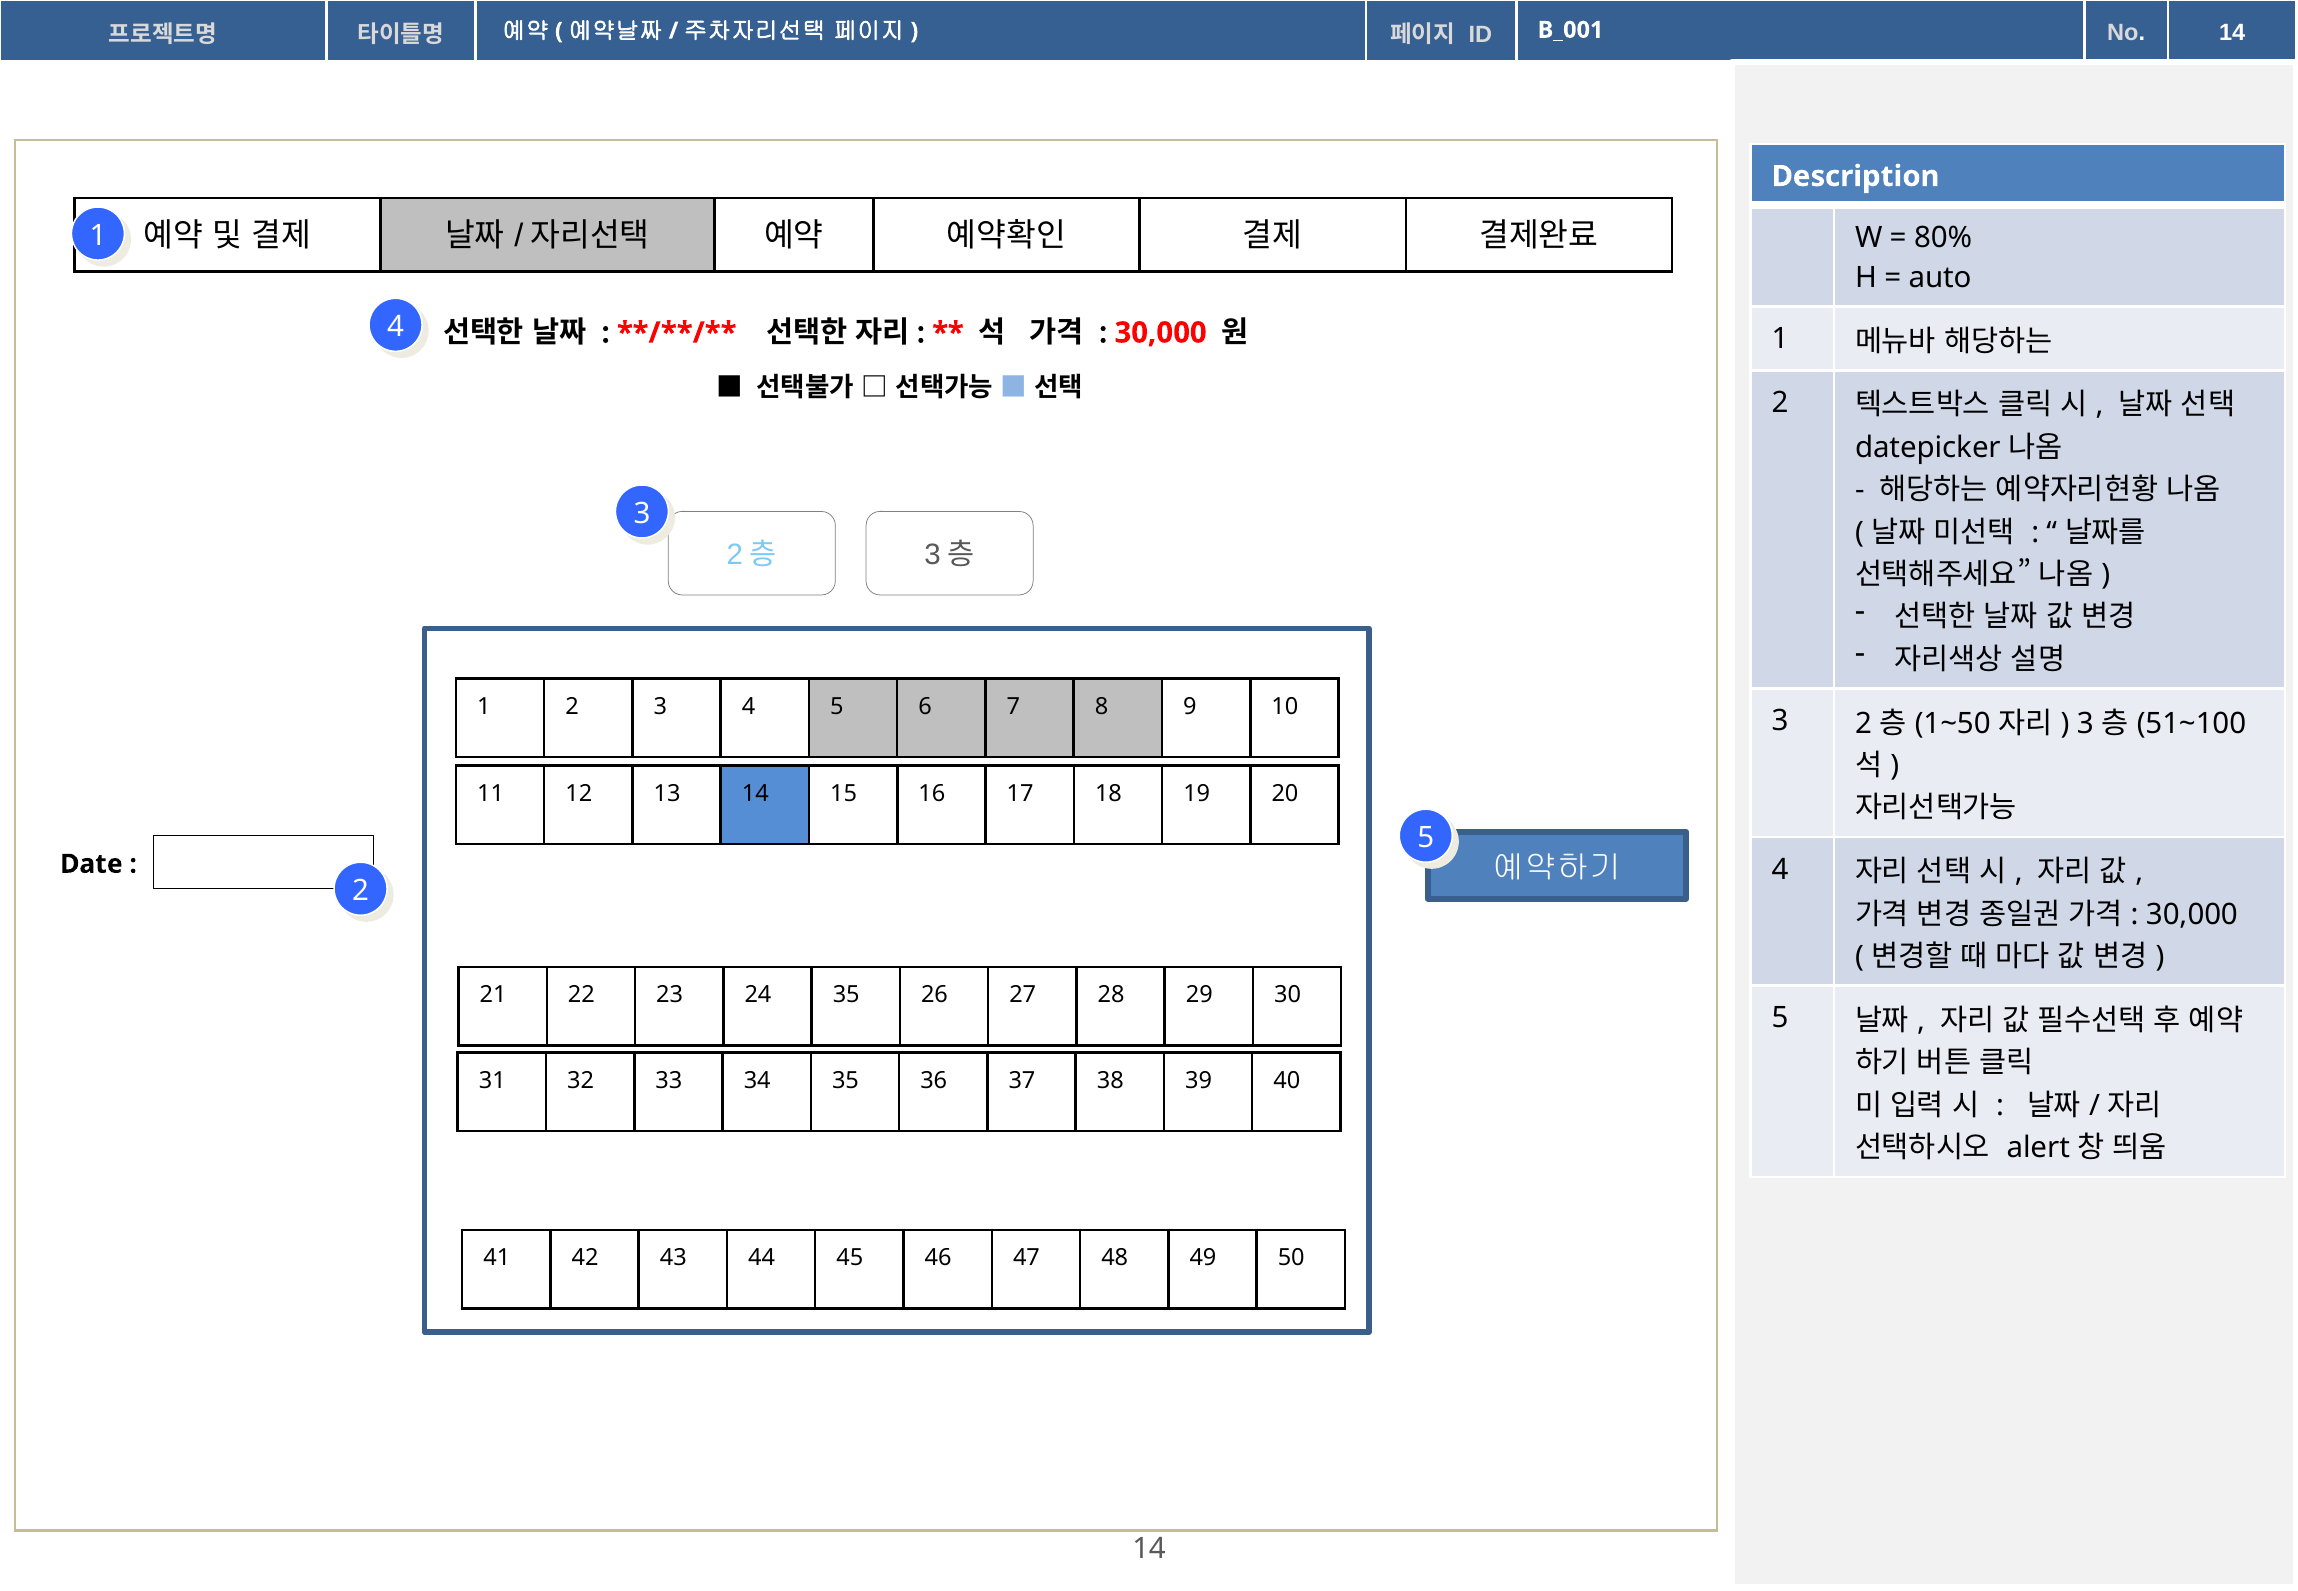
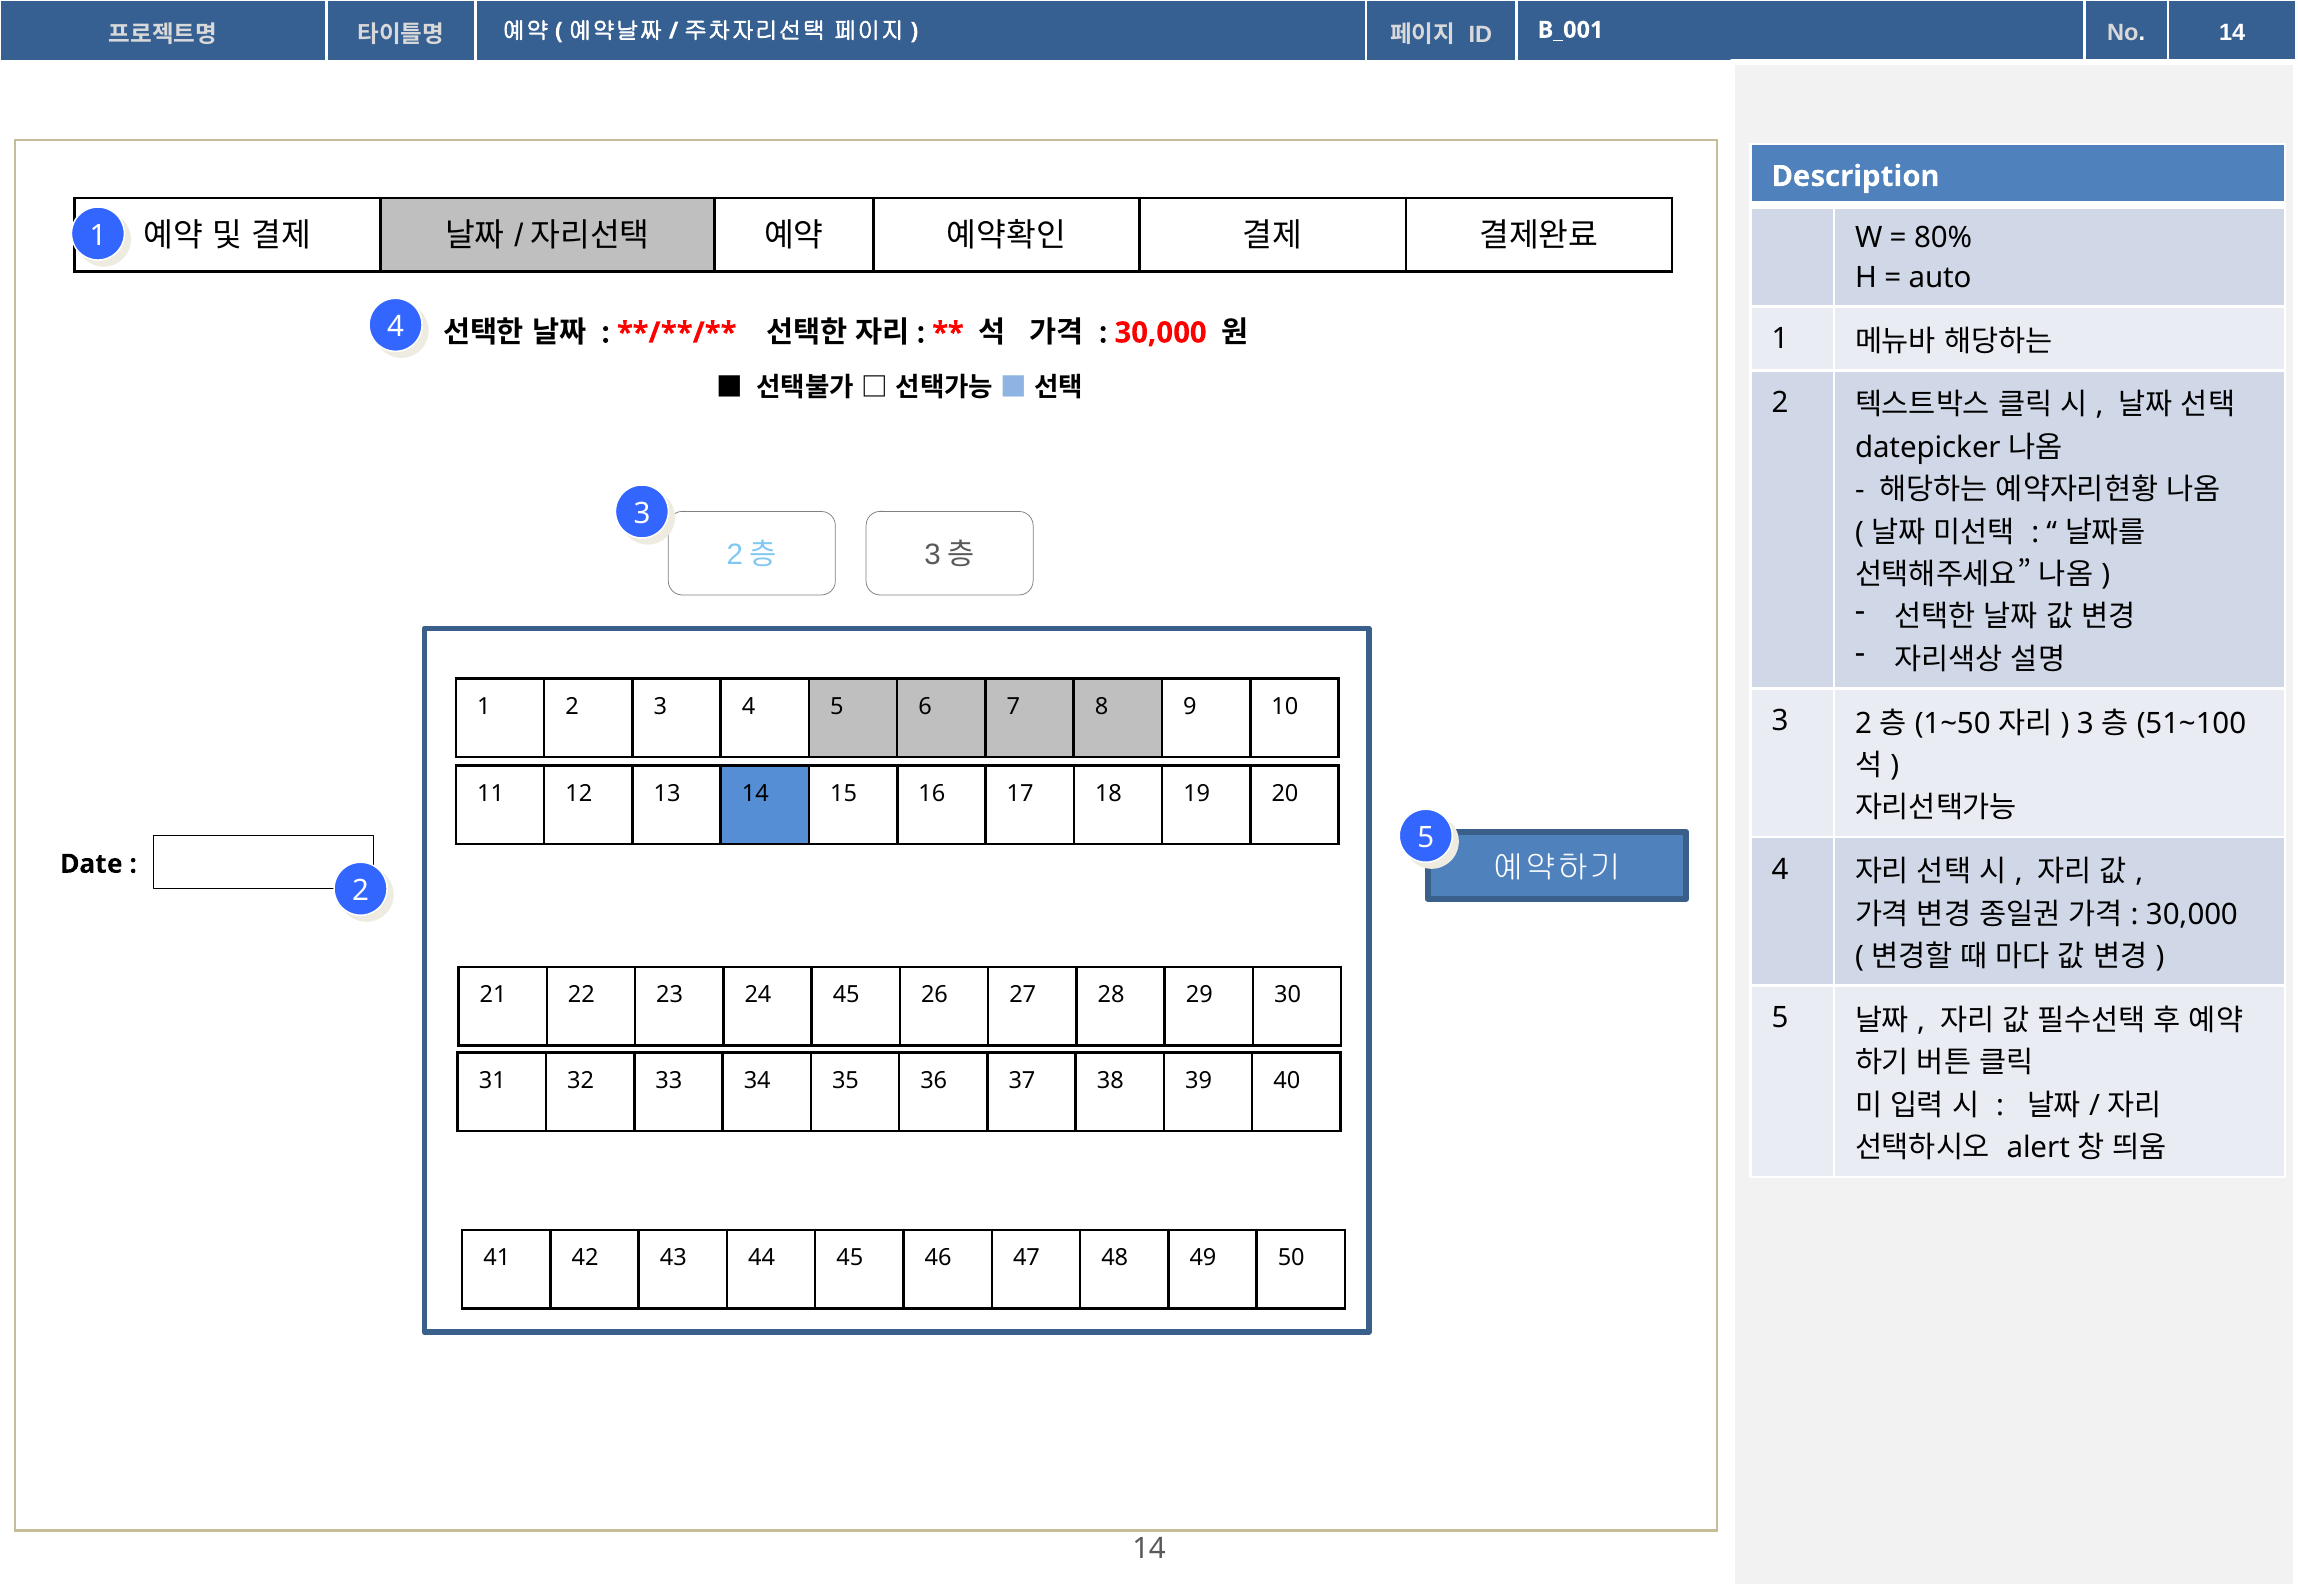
24 35: 35 -> 45 (846, 995)
